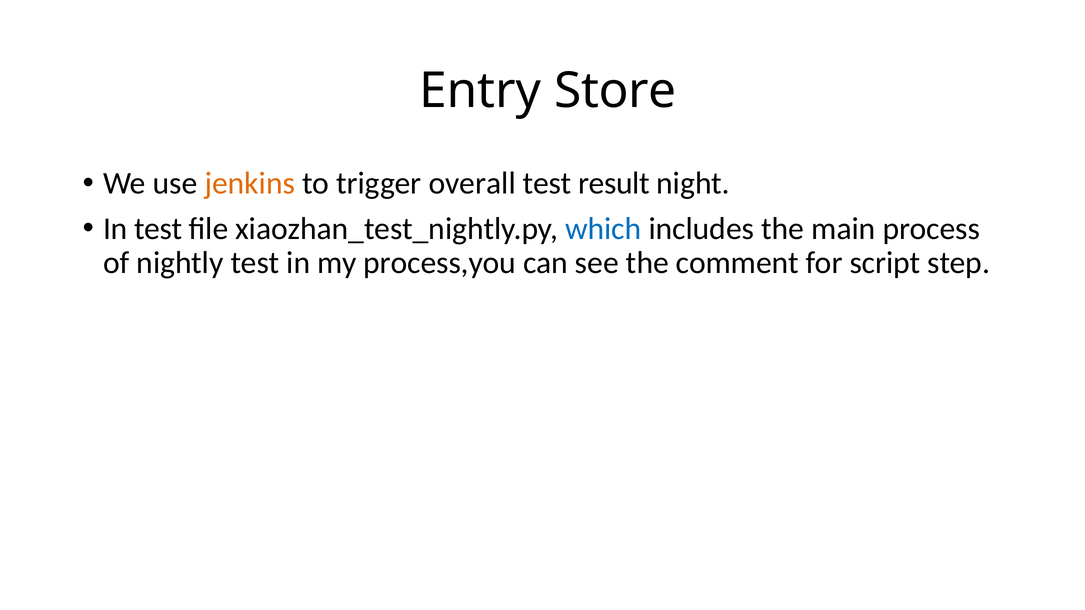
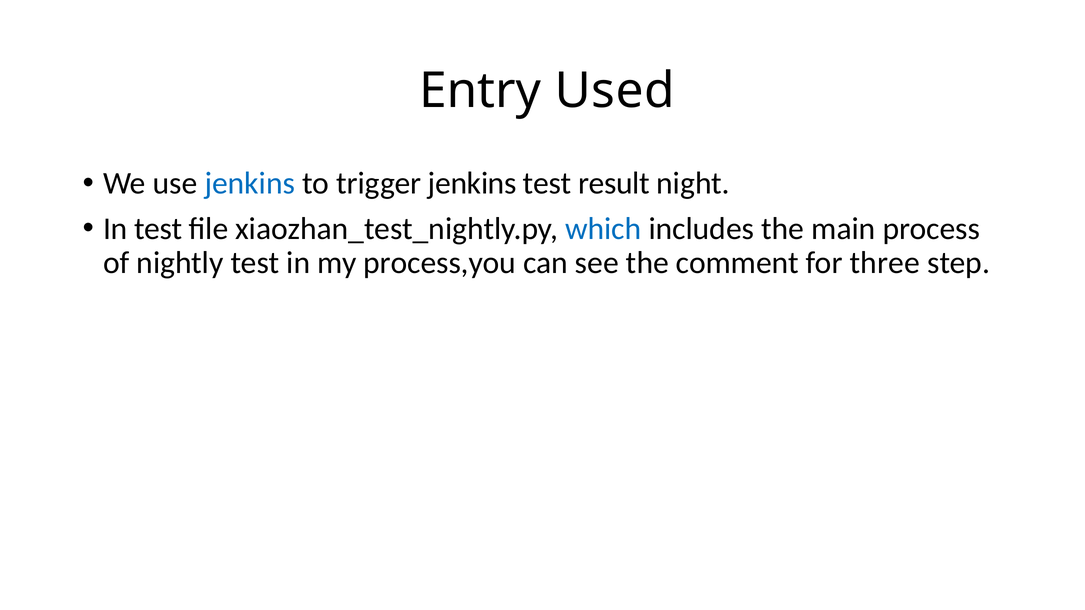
Store: Store -> Used (615, 91)
jenkins colour: orange -> blue (250, 183)
trigger overall: overall -> jenkins (472, 183)
script: script -> three (885, 263)
